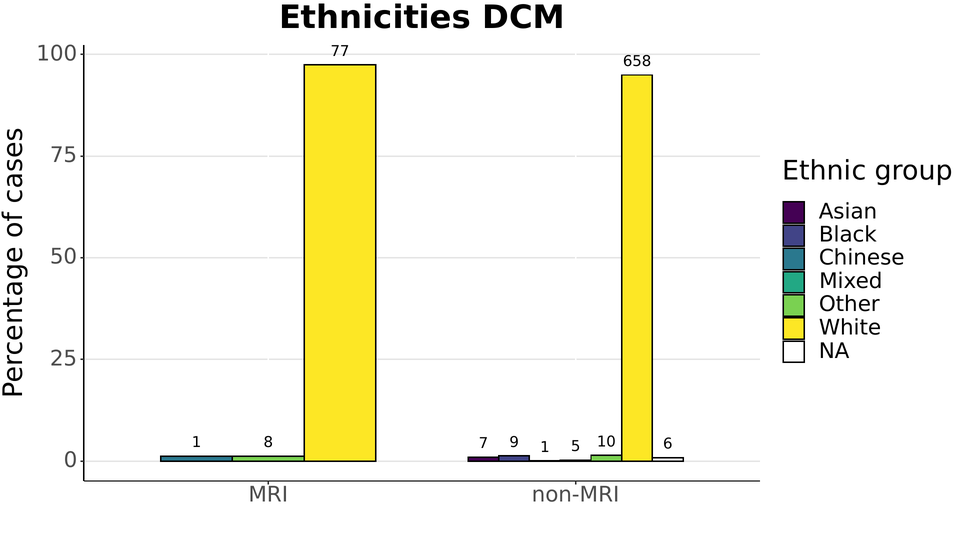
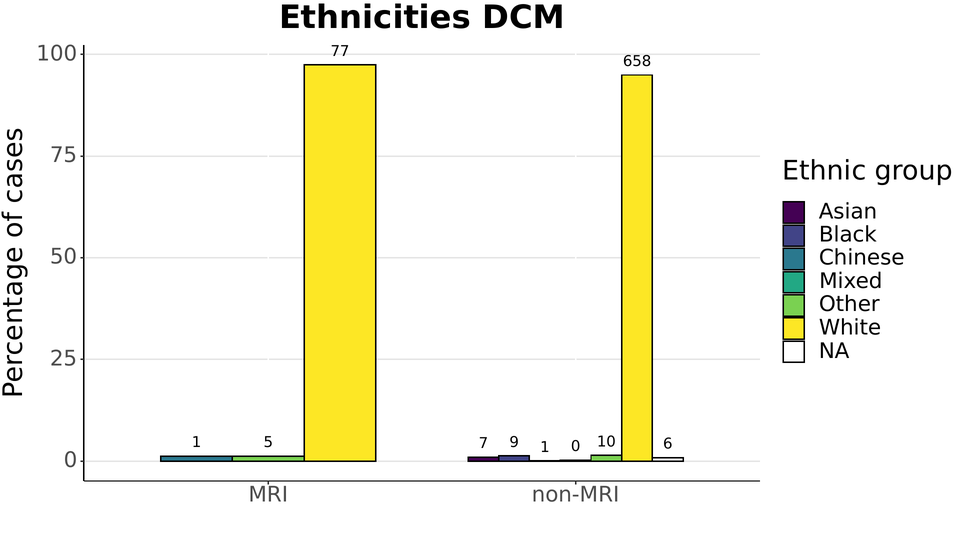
8: 8 -> 5 (268, 443)
1 5: 5 -> 0 (576, 447)
